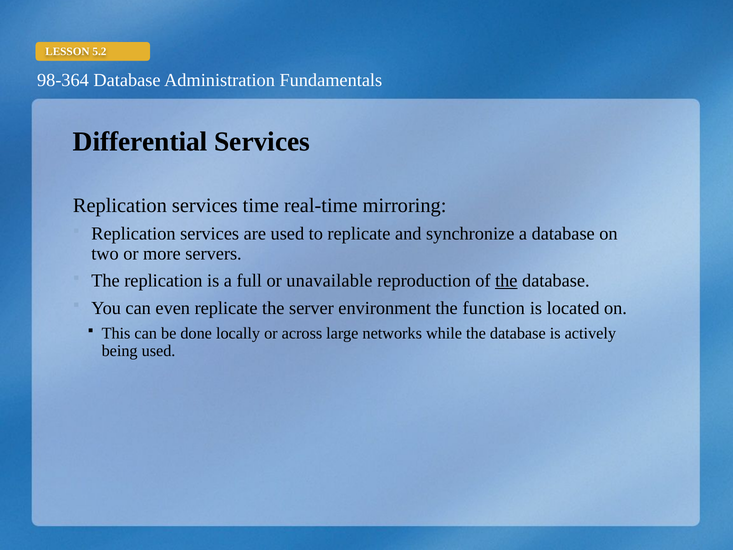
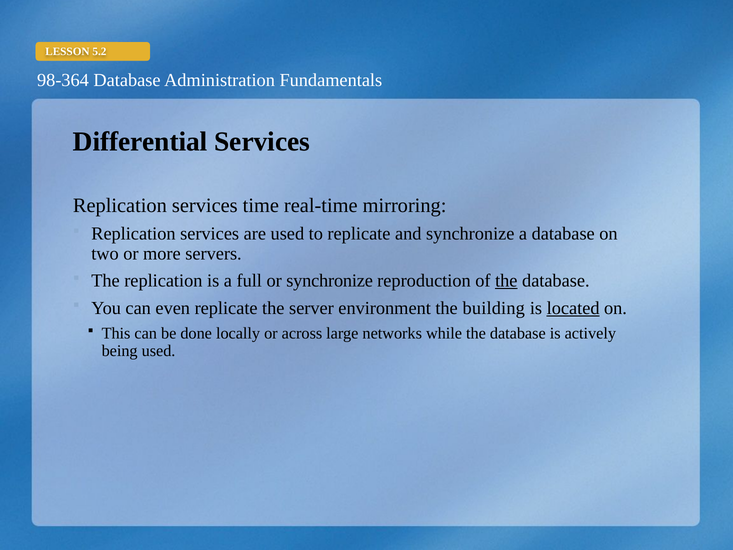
or unavailable: unavailable -> synchronize (330, 281)
function: function -> building (494, 308)
located underline: none -> present (573, 308)
